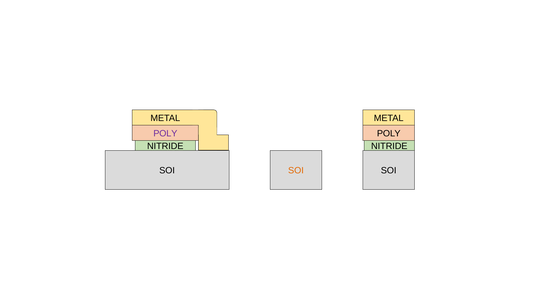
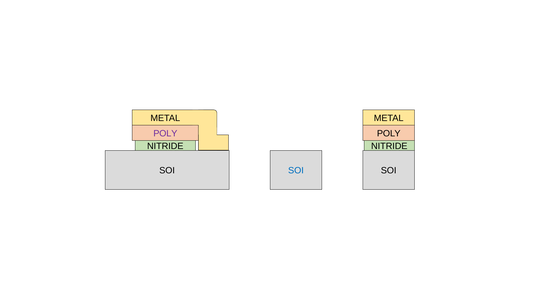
SOI colour: orange -> blue (296, 171)
